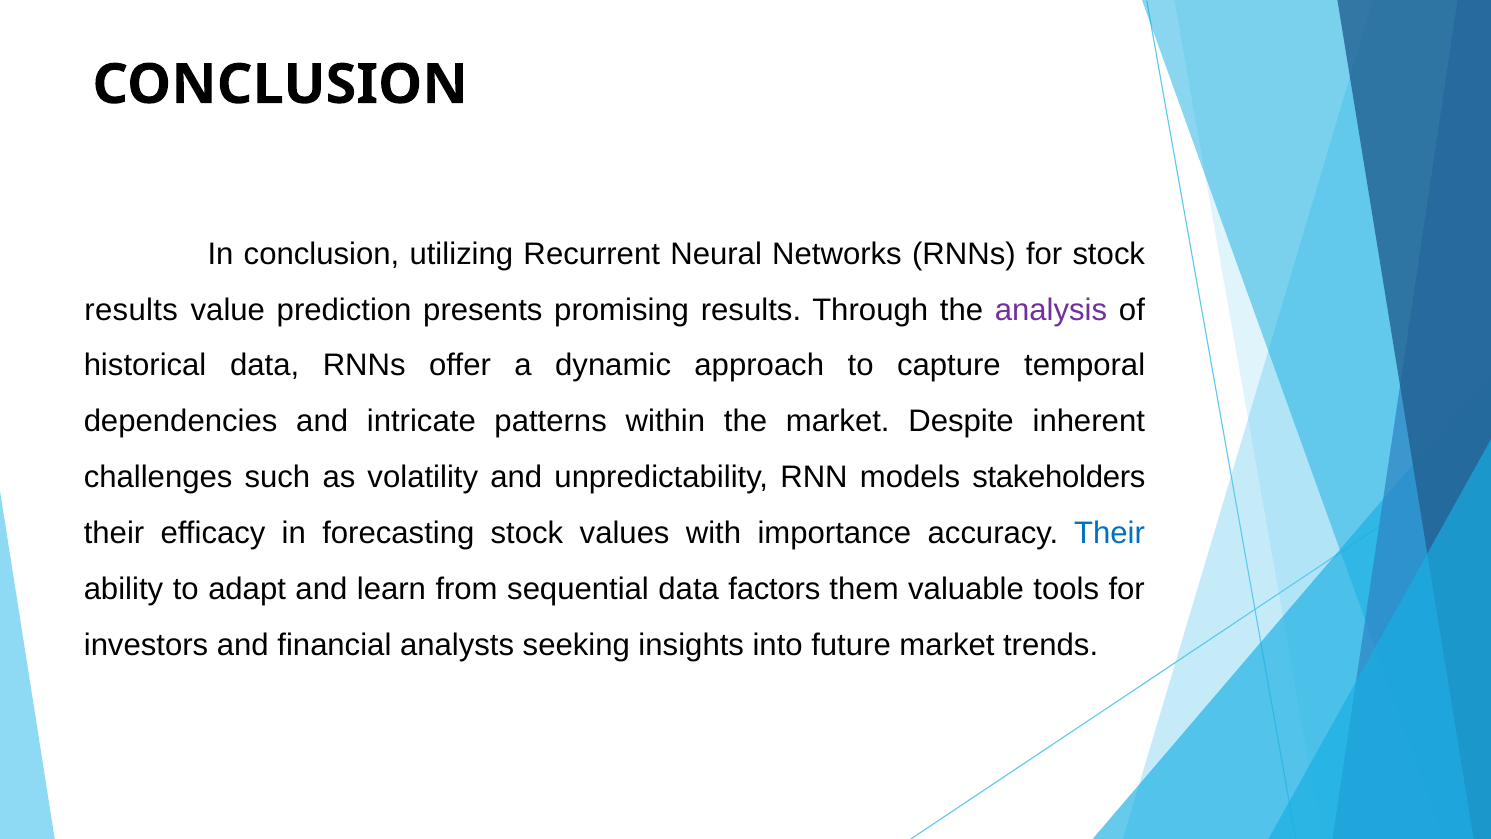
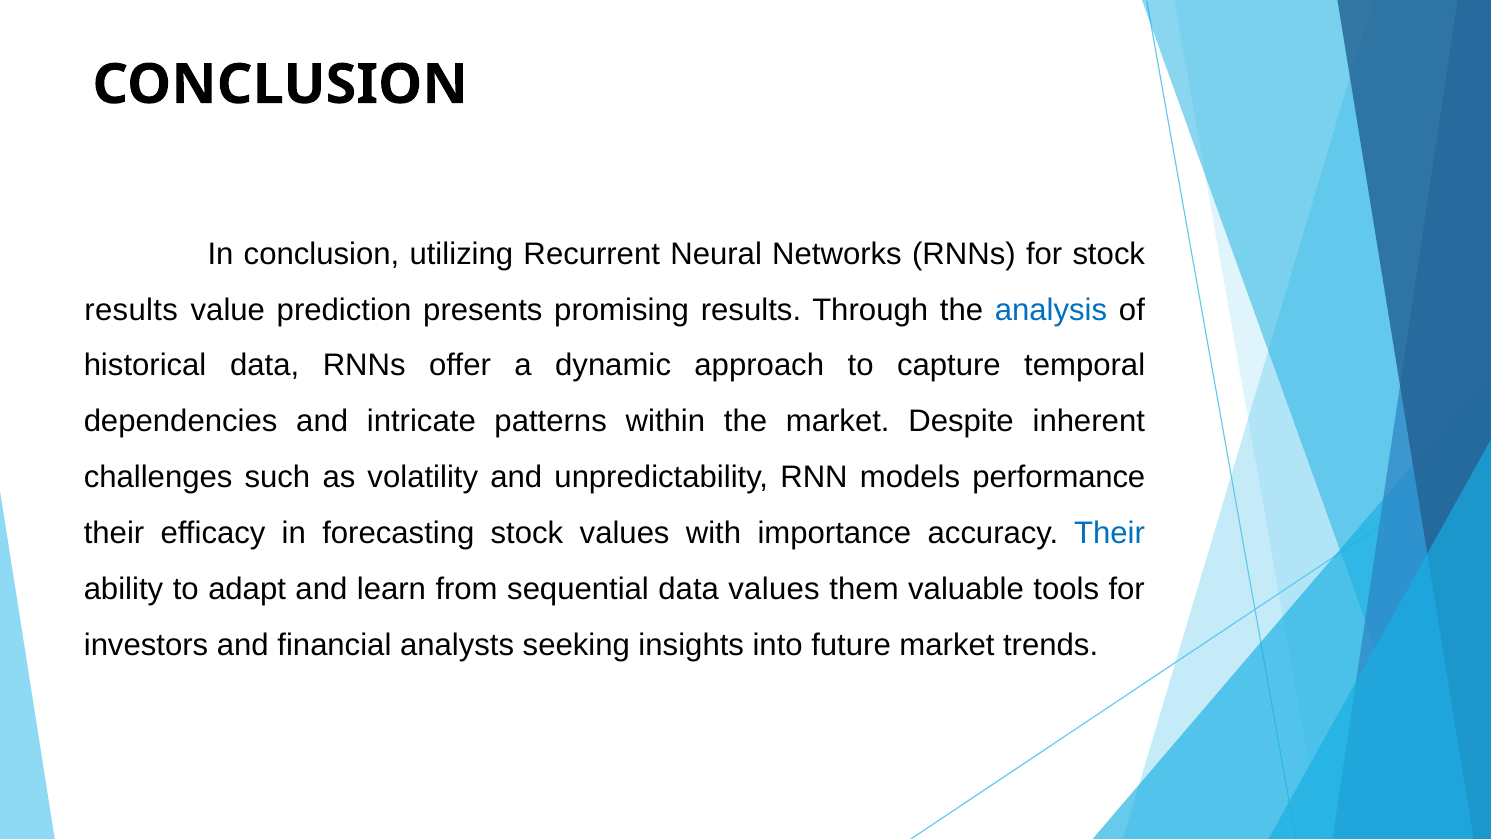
analysis colour: purple -> blue (1051, 310)
stakeholders: stakeholders -> performance (1059, 477)
data factors: factors -> values (774, 589)
